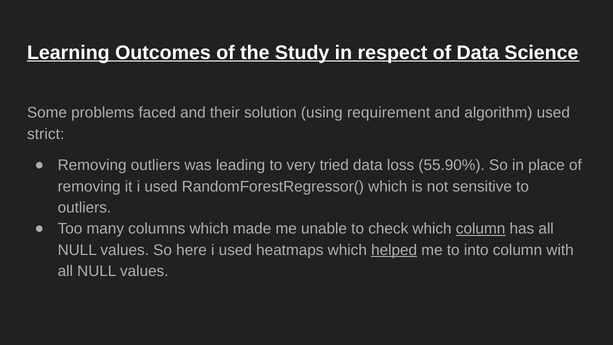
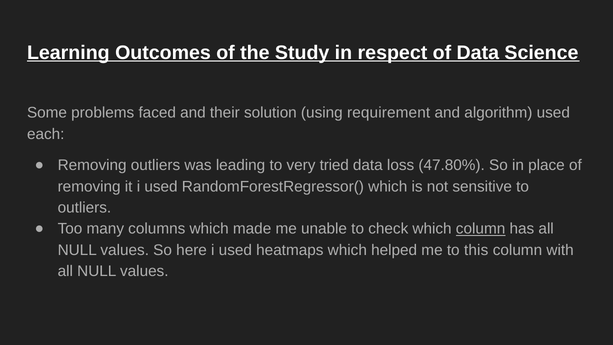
strict: strict -> each (46, 134)
55.90%: 55.90% -> 47.80% (452, 165)
helped underline: present -> none (394, 250)
into: into -> this (476, 250)
